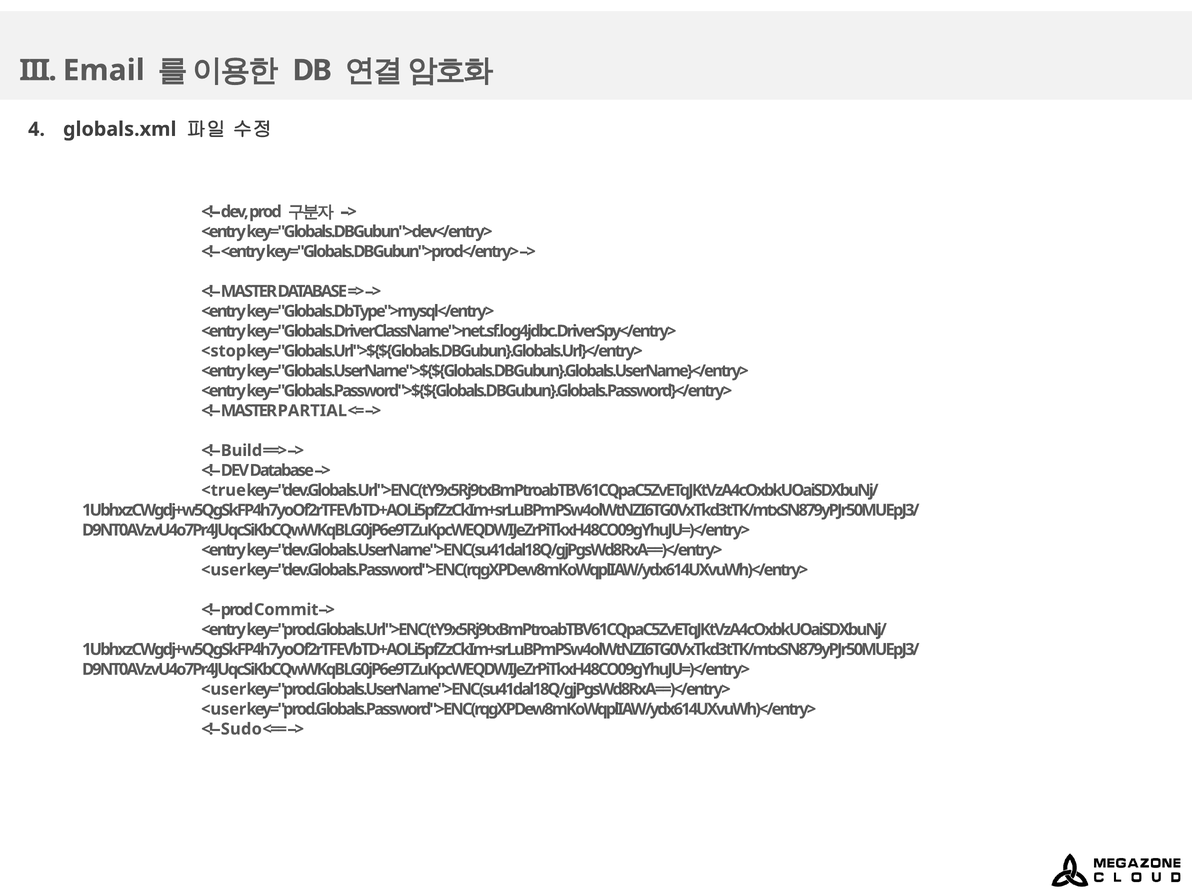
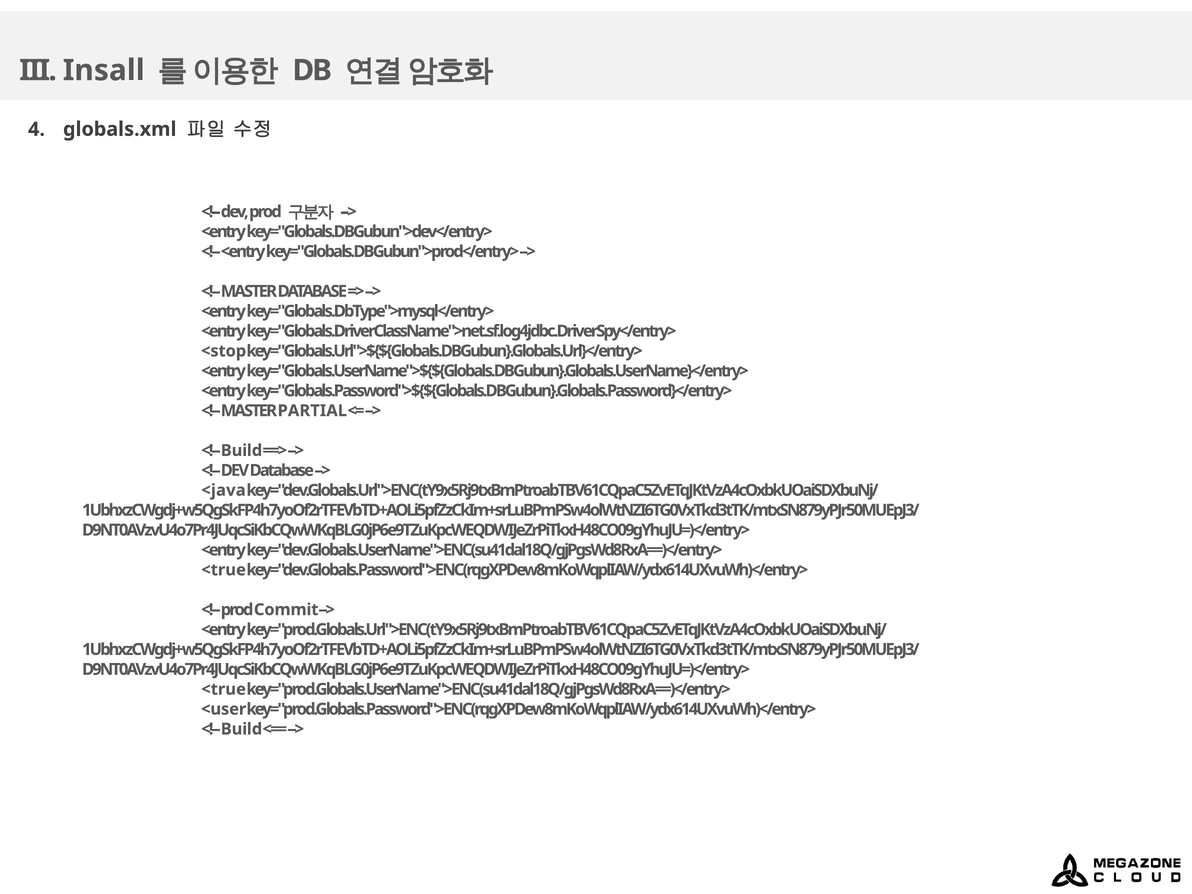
Email: Email -> Insall (104, 70)
<true: <true -> <java (223, 490)
<user: <user -> <true (224, 570)
<user: <user -> <true (224, 689)
Sudo: Sudo -> Build (241, 729)
